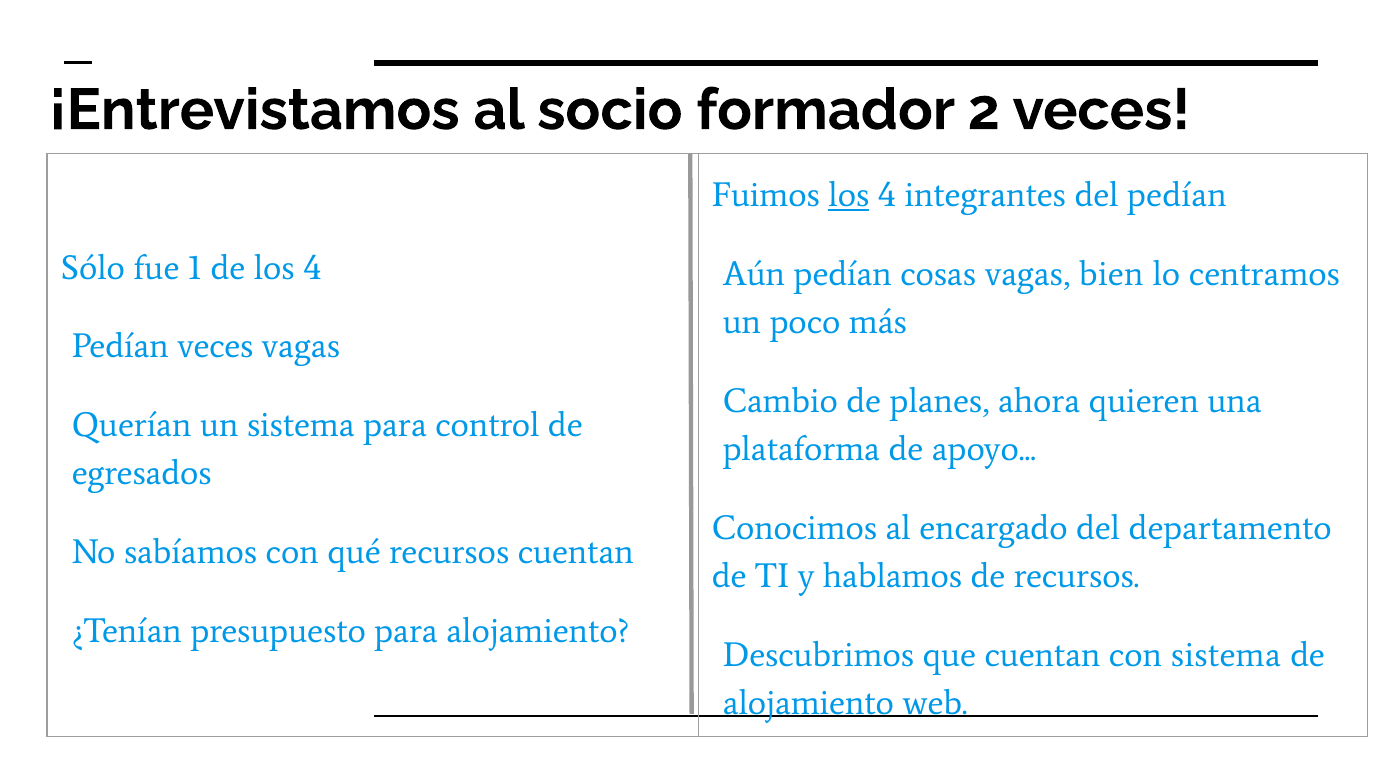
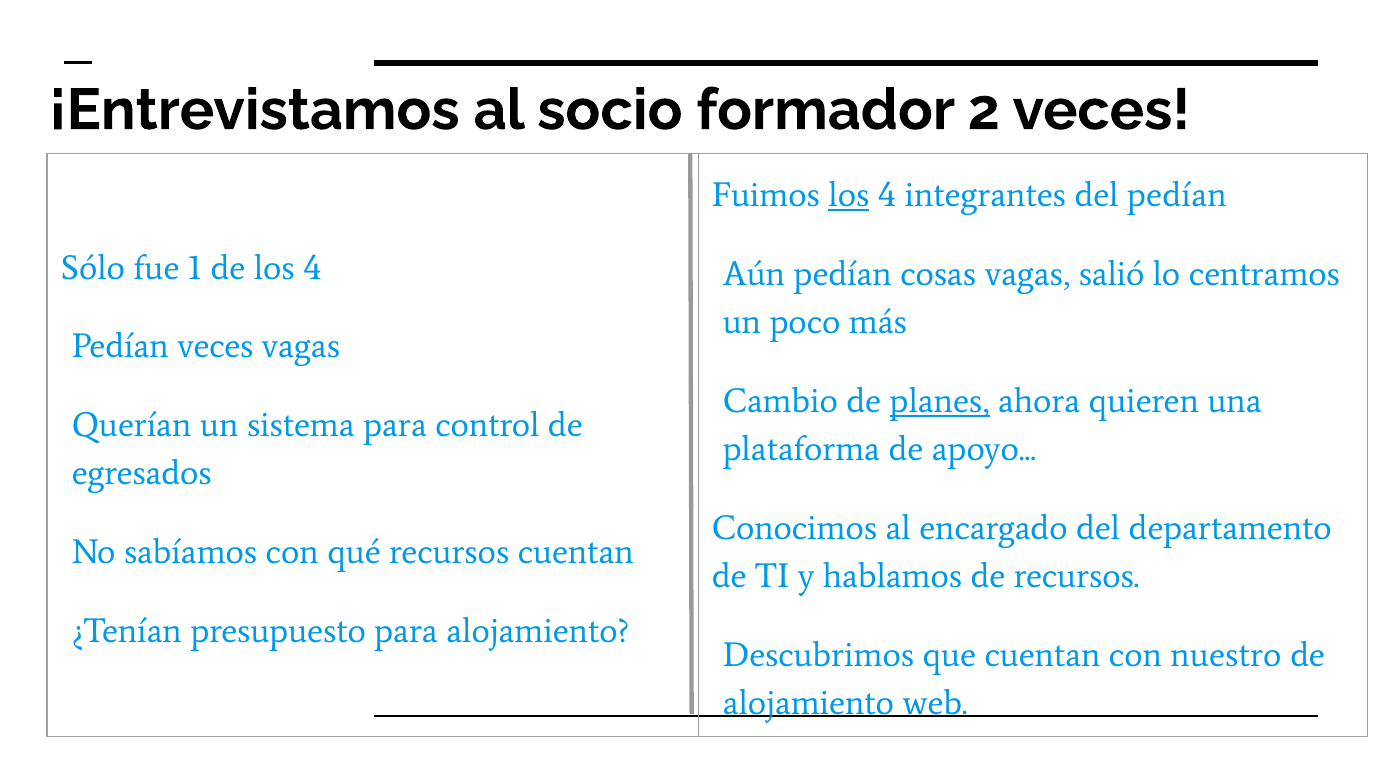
bien: bien -> salió (1112, 274)
planes underline: none -> present (940, 401)
con sistema: sistema -> nuestro (1226, 655)
